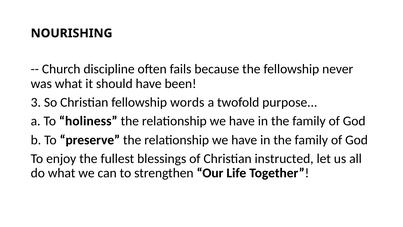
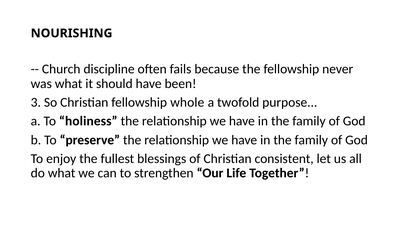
words: words -> whole (187, 102)
instructed: instructed -> consistent (284, 158)
